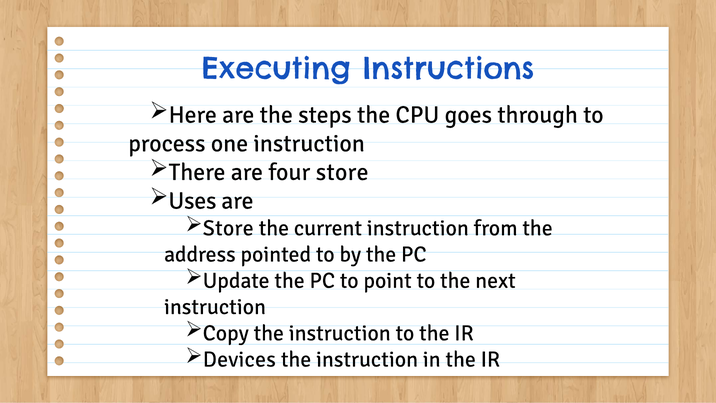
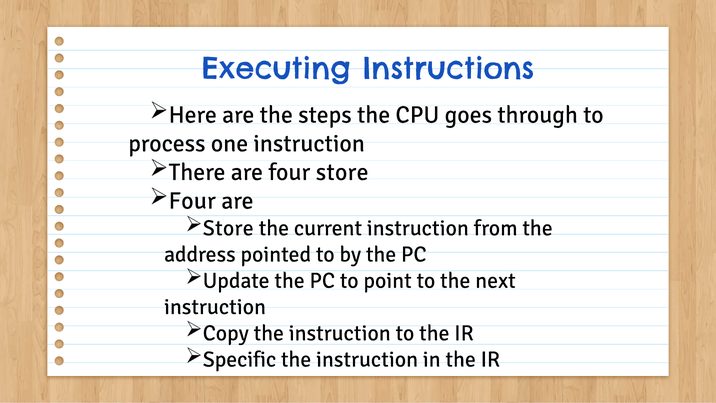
Uses: Uses -> Four (192, 201)
Devices: Devices -> Specific (239, 359)
